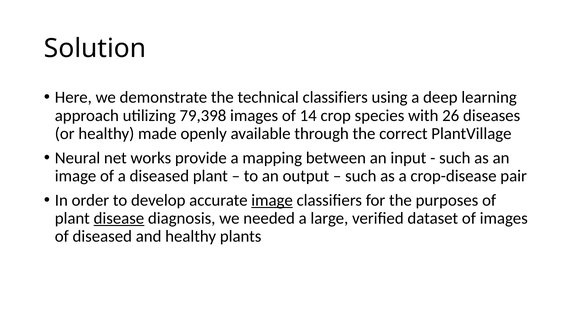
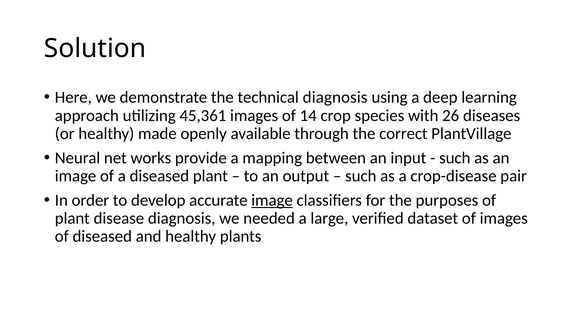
technical classifiers: classifiers -> diagnosis (335, 98)
79,398: 79,398 -> 45,361 (203, 116)
disease underline: present -> none (119, 219)
